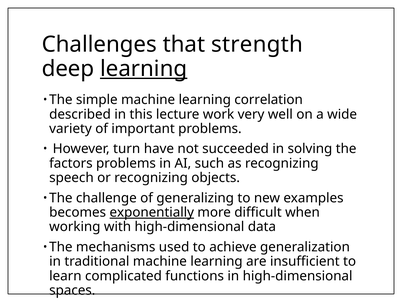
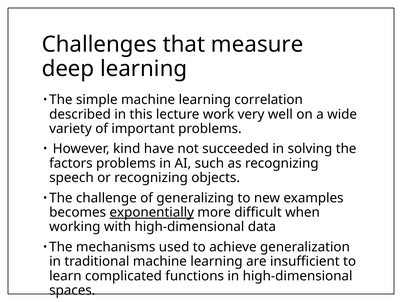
strength: strength -> measure (257, 44)
learning underline: present -> none (144, 69)
turn: turn -> kind (127, 149)
